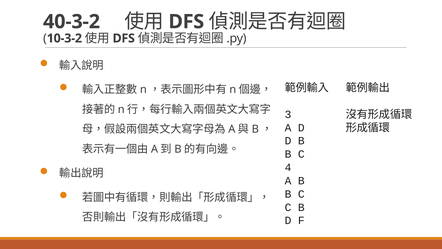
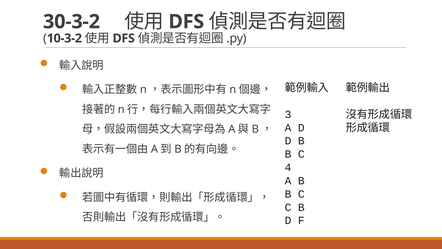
40-3-2: 40-3-2 -> 30-3-2 (72, 22)
